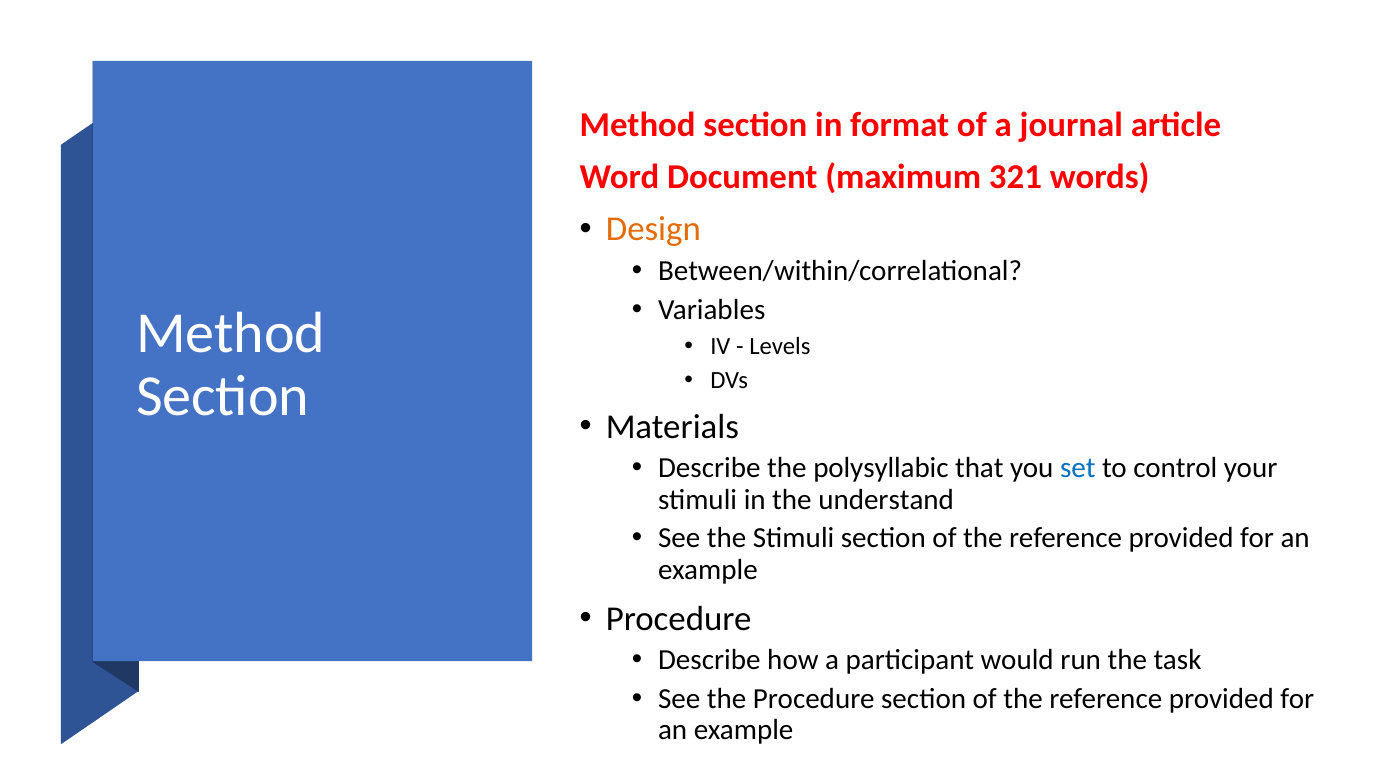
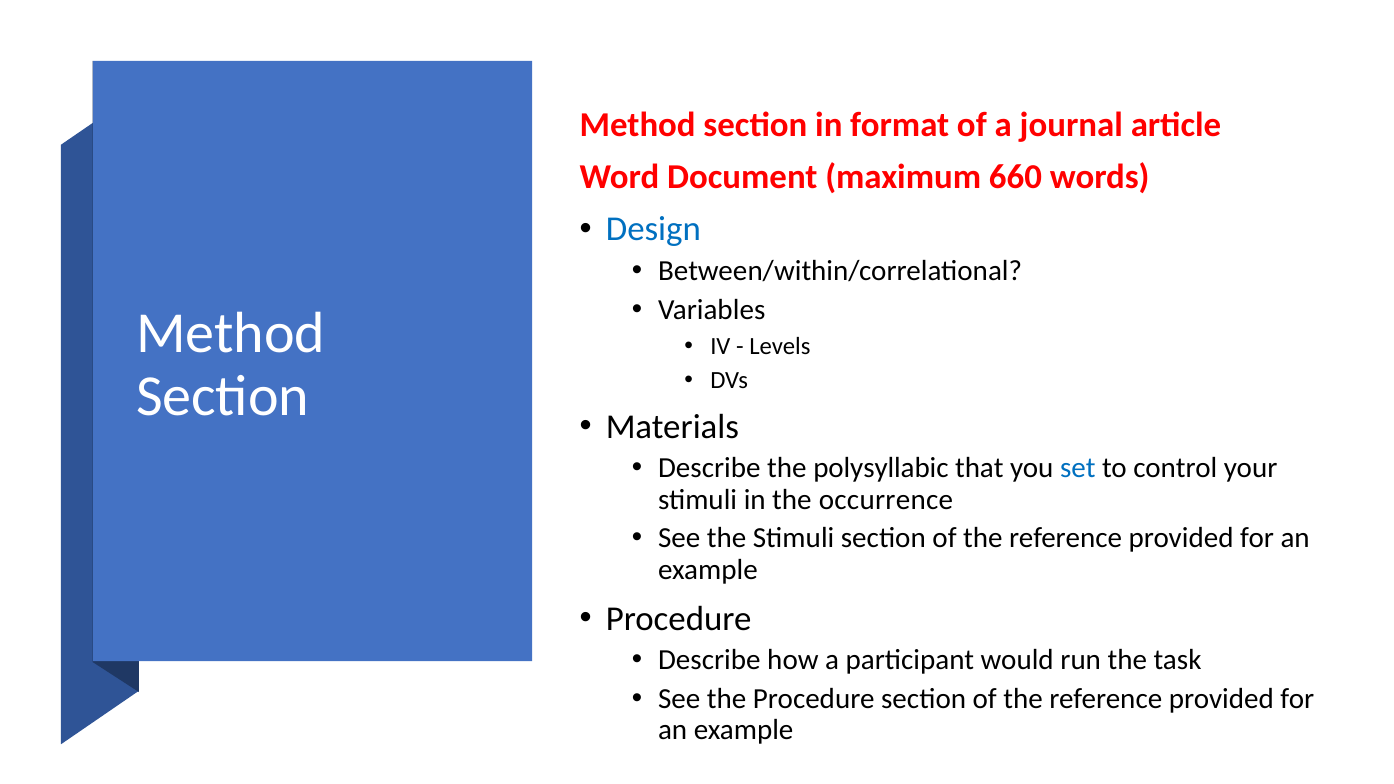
321: 321 -> 660 (1015, 177)
Design colour: orange -> blue (653, 229)
understand: understand -> occurrence (886, 500)
